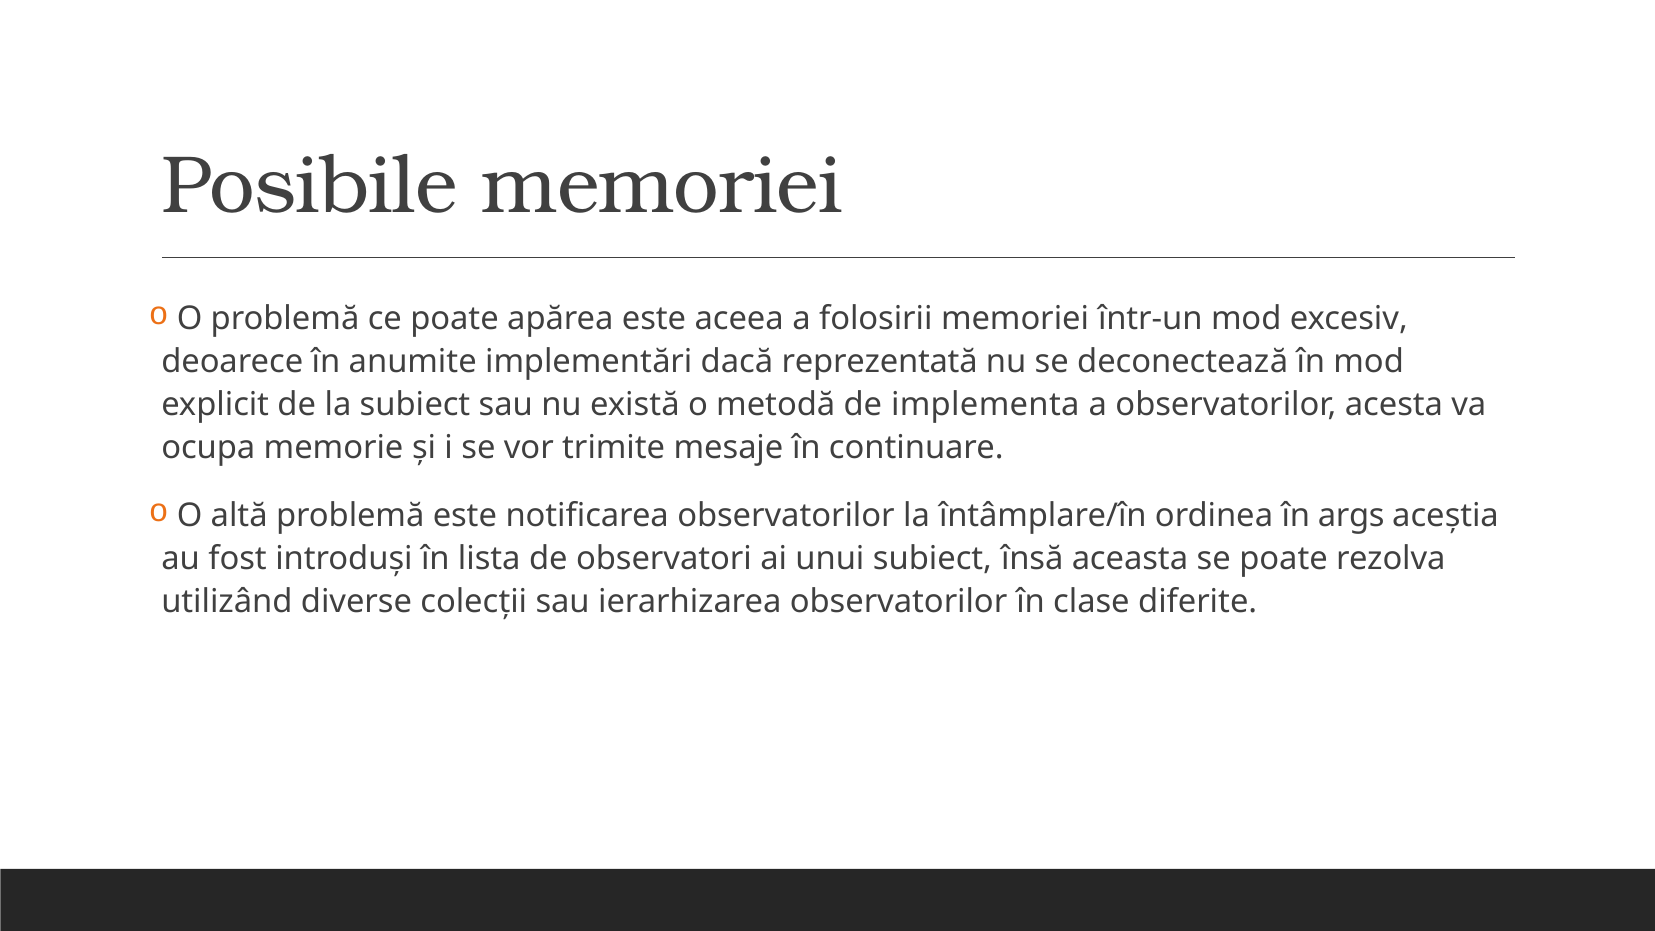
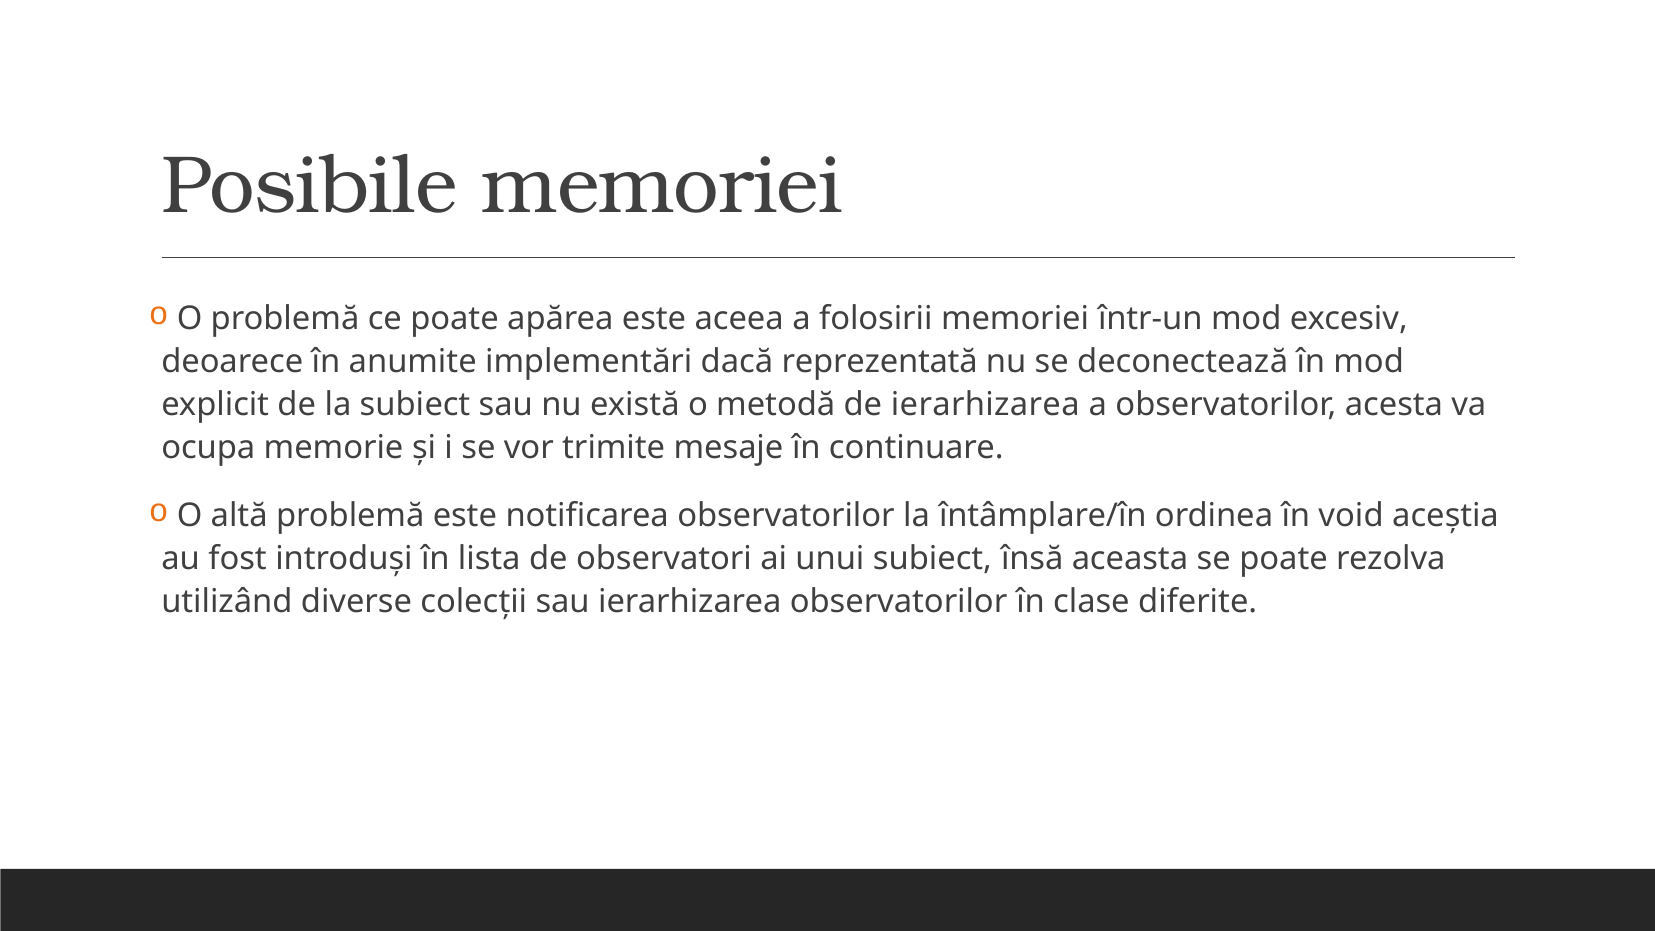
de implementa: implementa -> ierarhizarea (985, 405)
args: args -> void (1351, 515)
